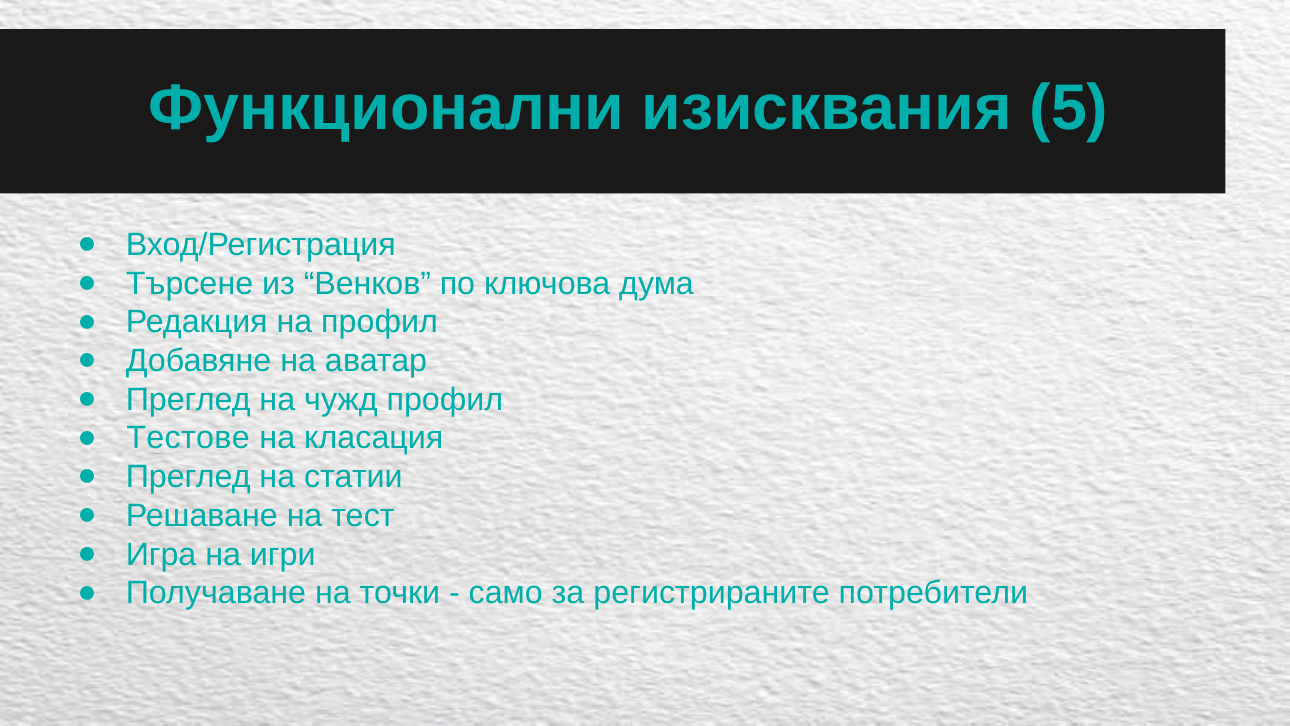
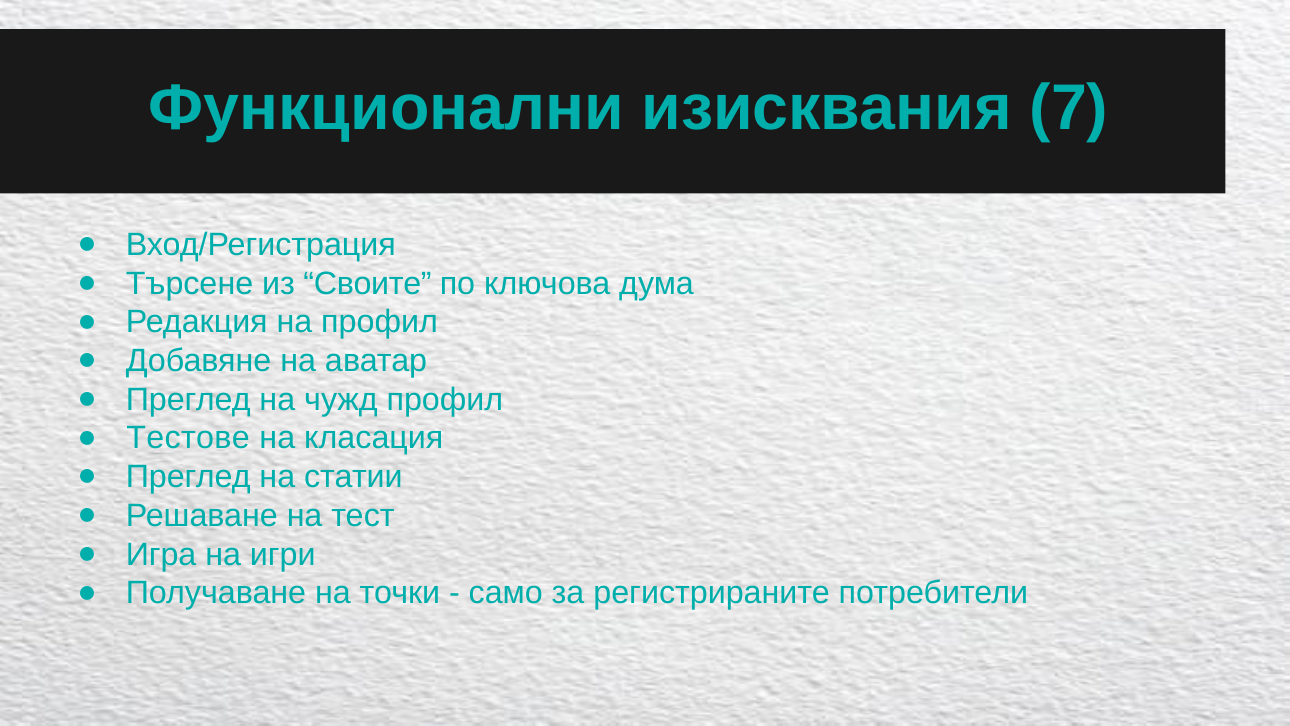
5: 5 -> 7 (1069, 108)
Венков: Венков -> Своите (368, 283)
